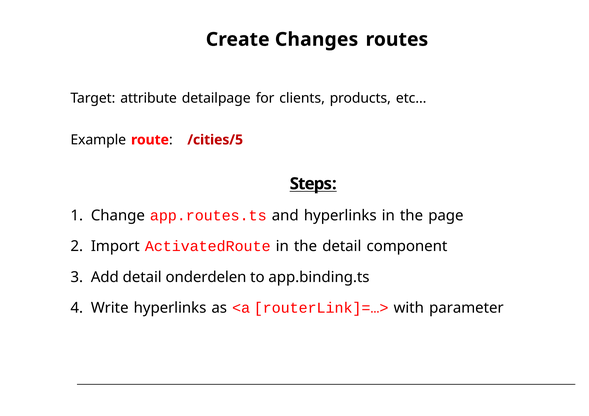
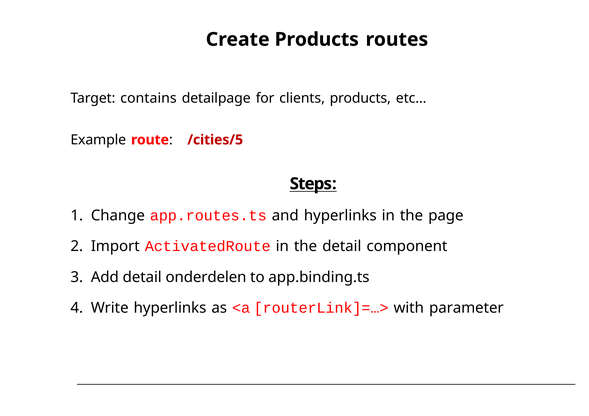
Create Changes: Changes -> Products (317, 39)
attribute: attribute -> contains (148, 98)
